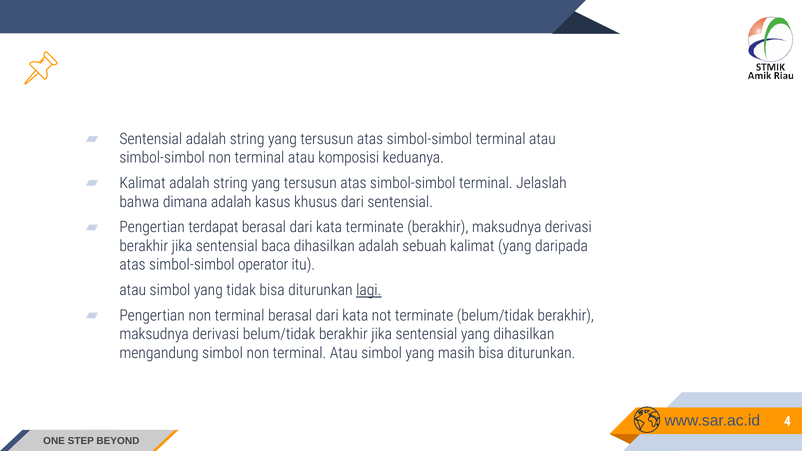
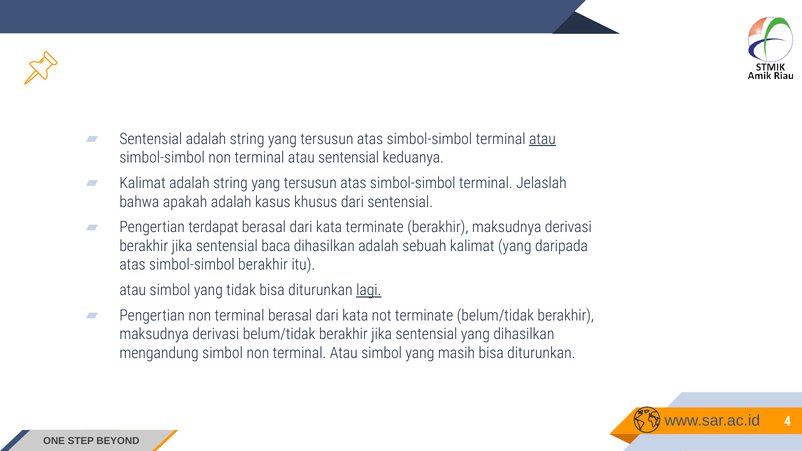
atau underline: none -> present (542, 139)
atau komposisi: komposisi -> sentensial (349, 158)
dimana: dimana -> apakah (185, 202)
simbol-simbol operator: operator -> berakhir (263, 265)
